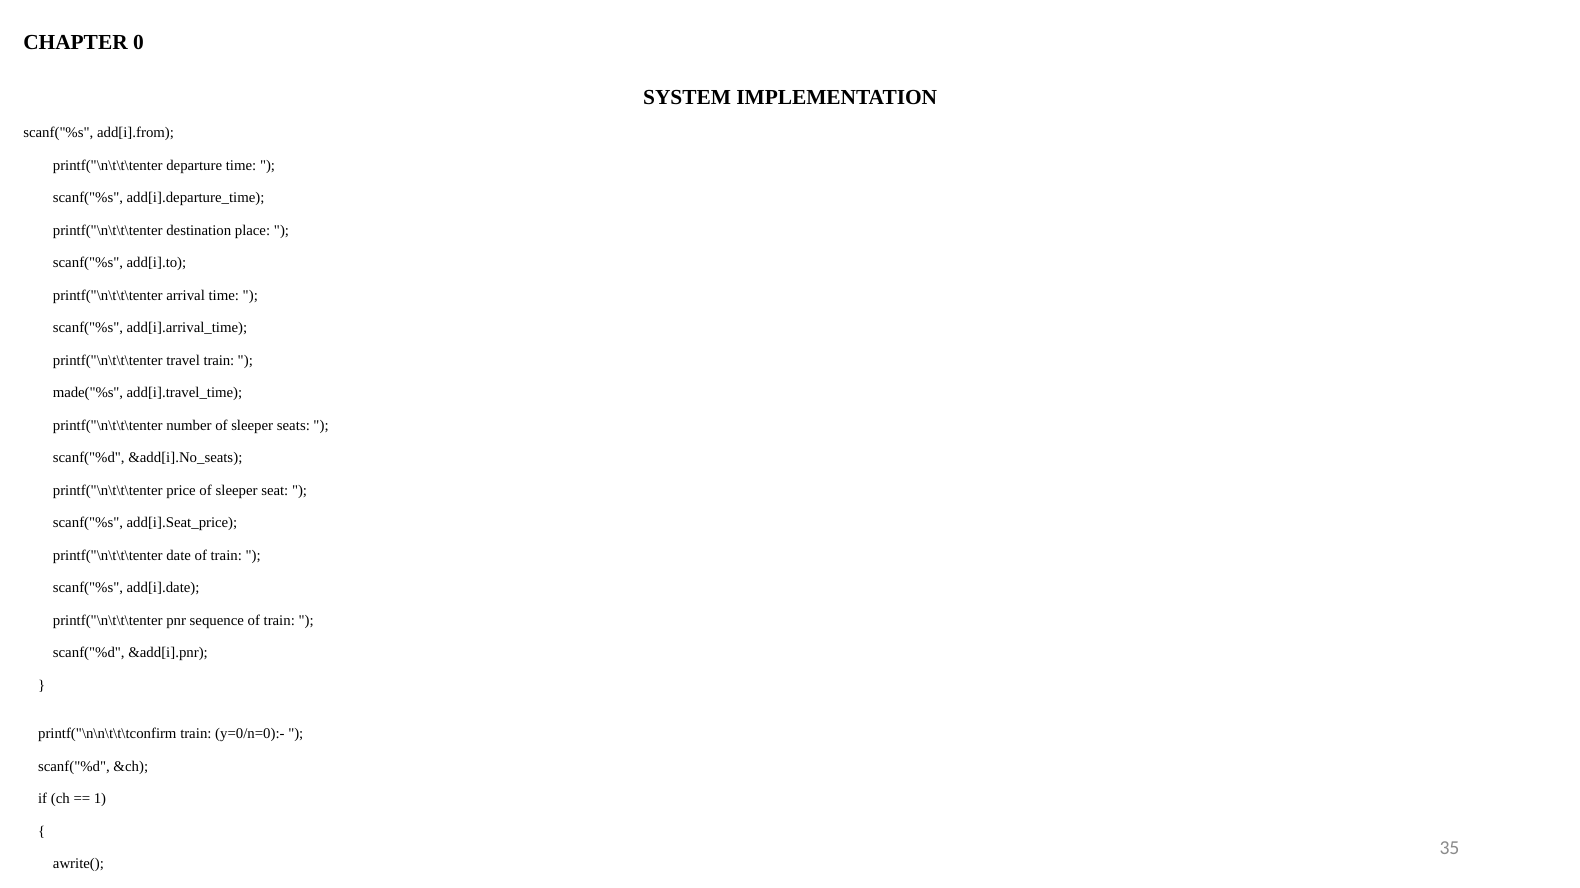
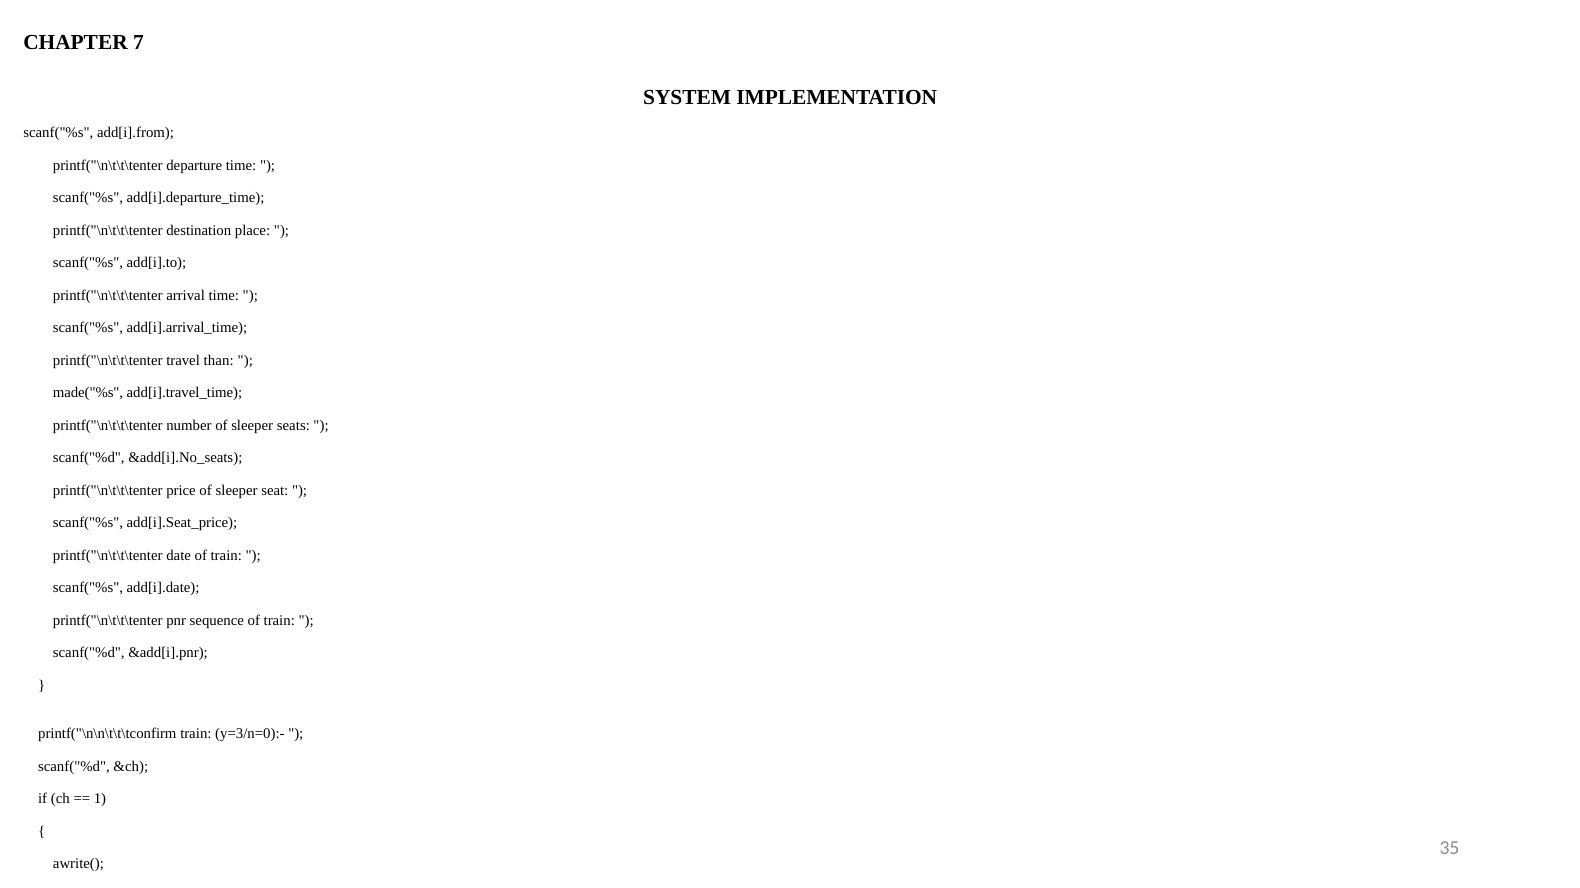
0: 0 -> 7 (138, 42)
travel train: train -> than (219, 361)
y=0/n=0):-: y=0/n=0):- -> y=3/n=0):- (250, 735)
